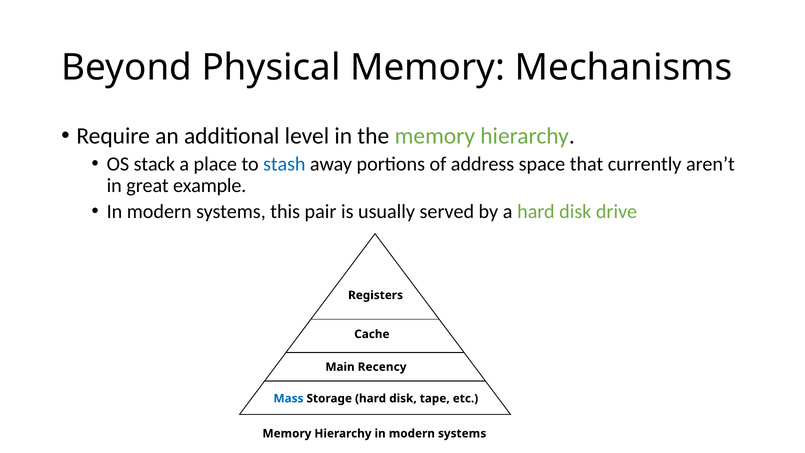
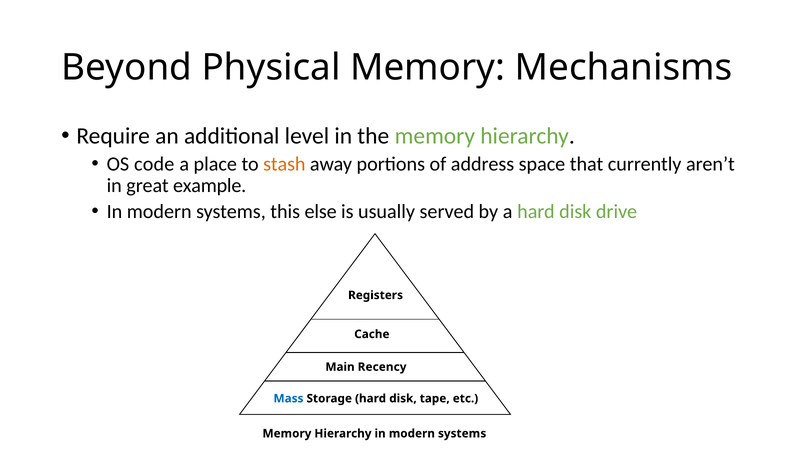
stack: stack -> code (154, 164)
stash colour: blue -> orange (284, 164)
pair: pair -> else (321, 211)
